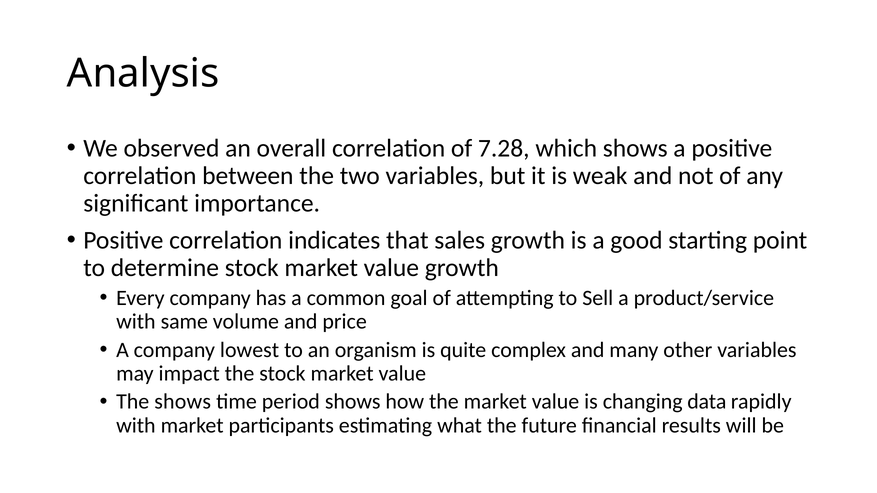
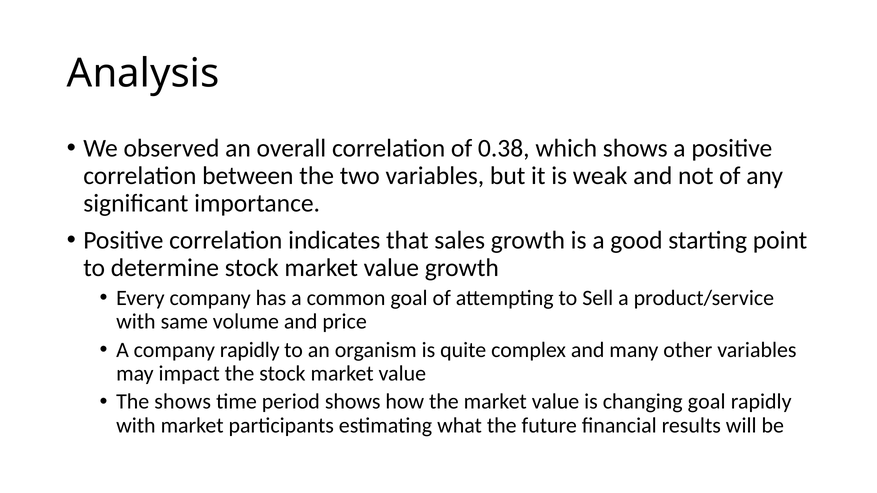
7.28: 7.28 -> 0.38 (504, 148)
company lowest: lowest -> rapidly (250, 350)
changing data: data -> goal (707, 402)
